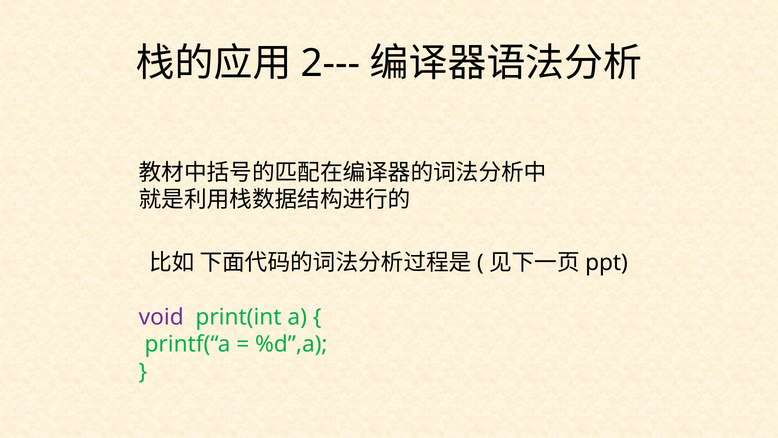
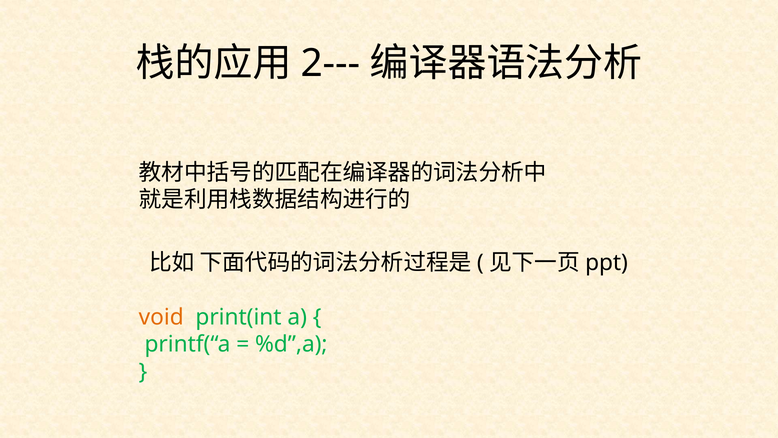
void colour: purple -> orange (161, 317)
